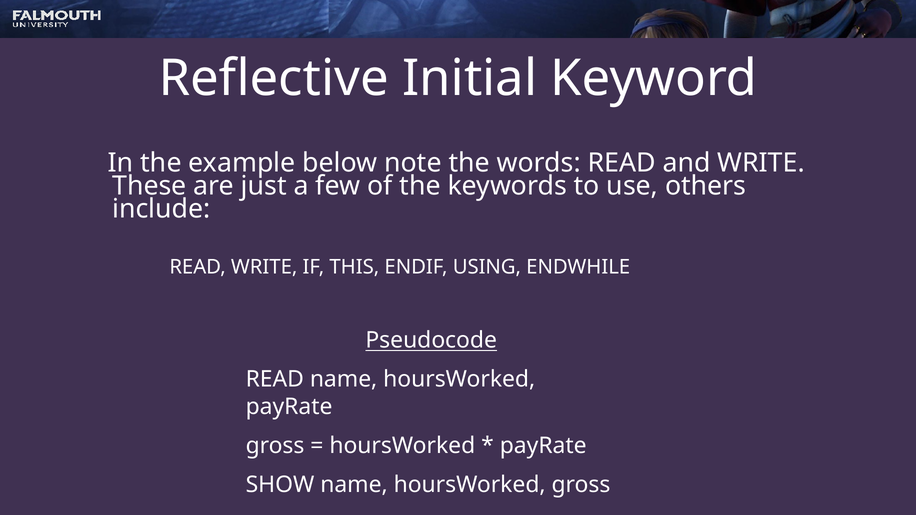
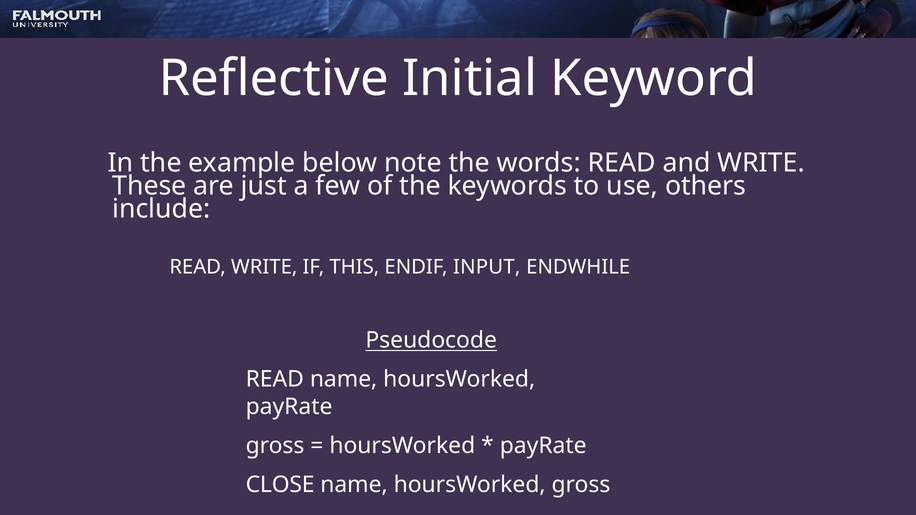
USING: USING -> INPUT (487, 267)
SHOW: SHOW -> CLOSE (280, 485)
